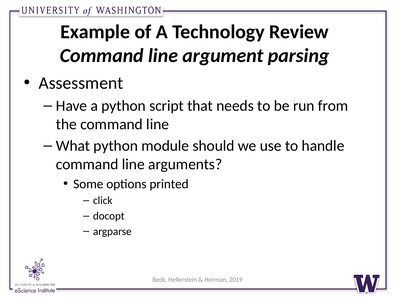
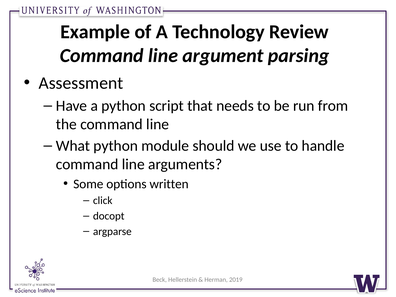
printed: printed -> written (169, 184)
